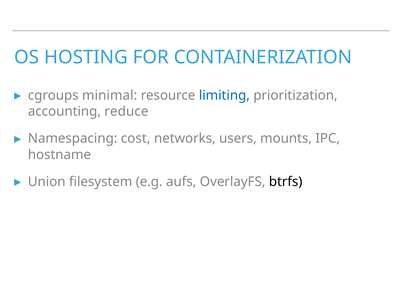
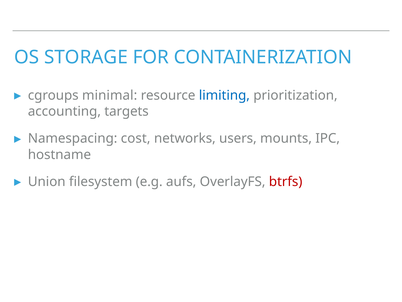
HOSTING: HOSTING -> STORAGE (86, 57)
reduce: reduce -> targets (127, 111)
btrfs colour: black -> red (286, 181)
